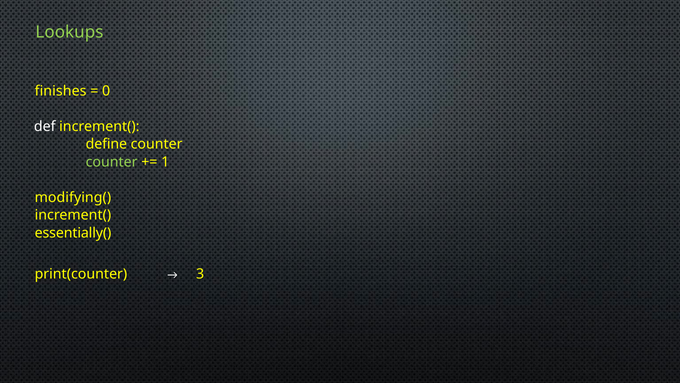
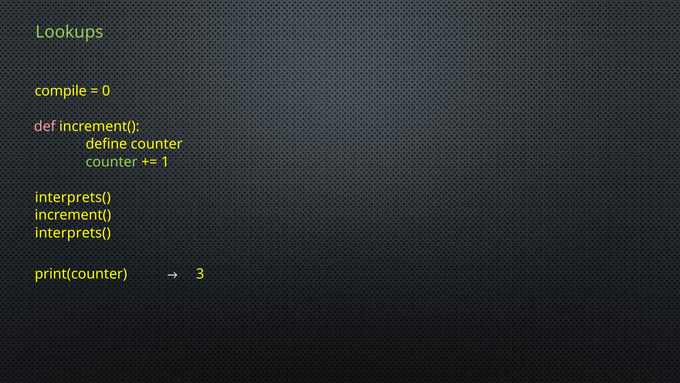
finishes: finishes -> compile (61, 91)
def colour: white -> pink (45, 126)
modifying(: modifying( -> interprets( (73, 197)
essentially(: essentially( -> interprets( (73, 233)
